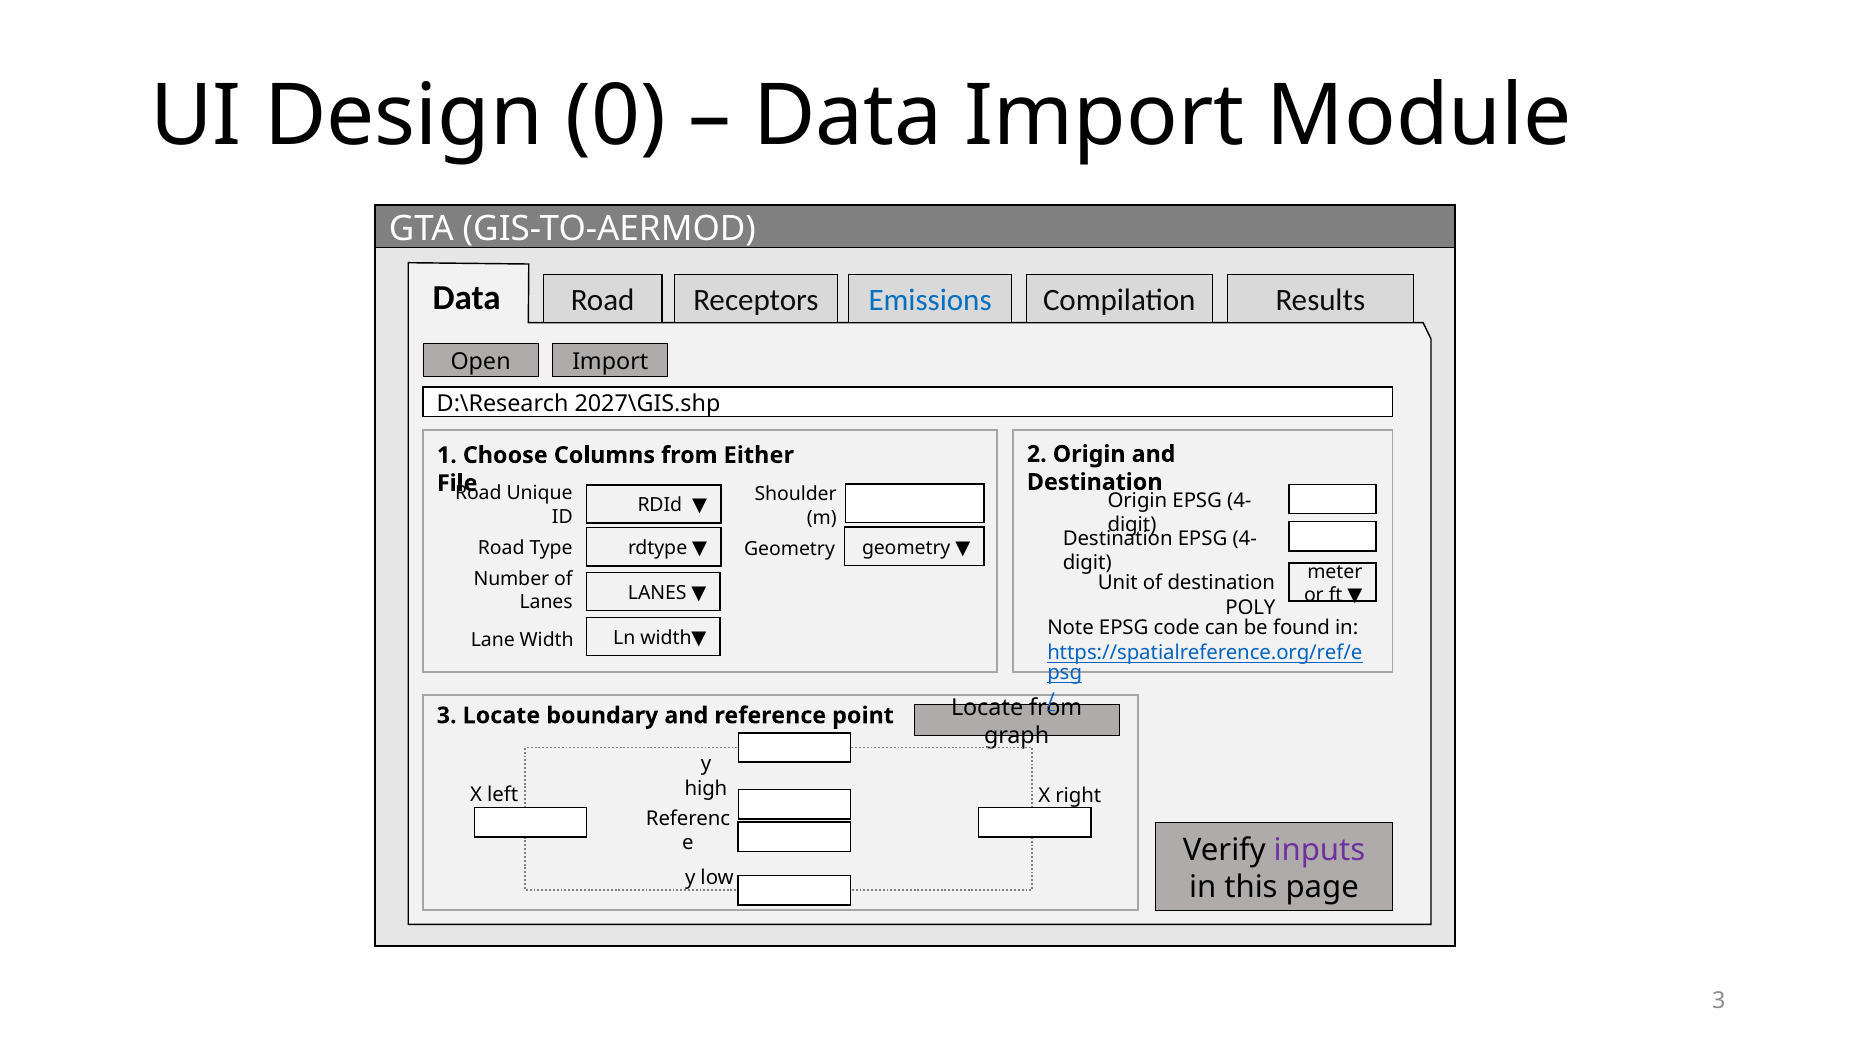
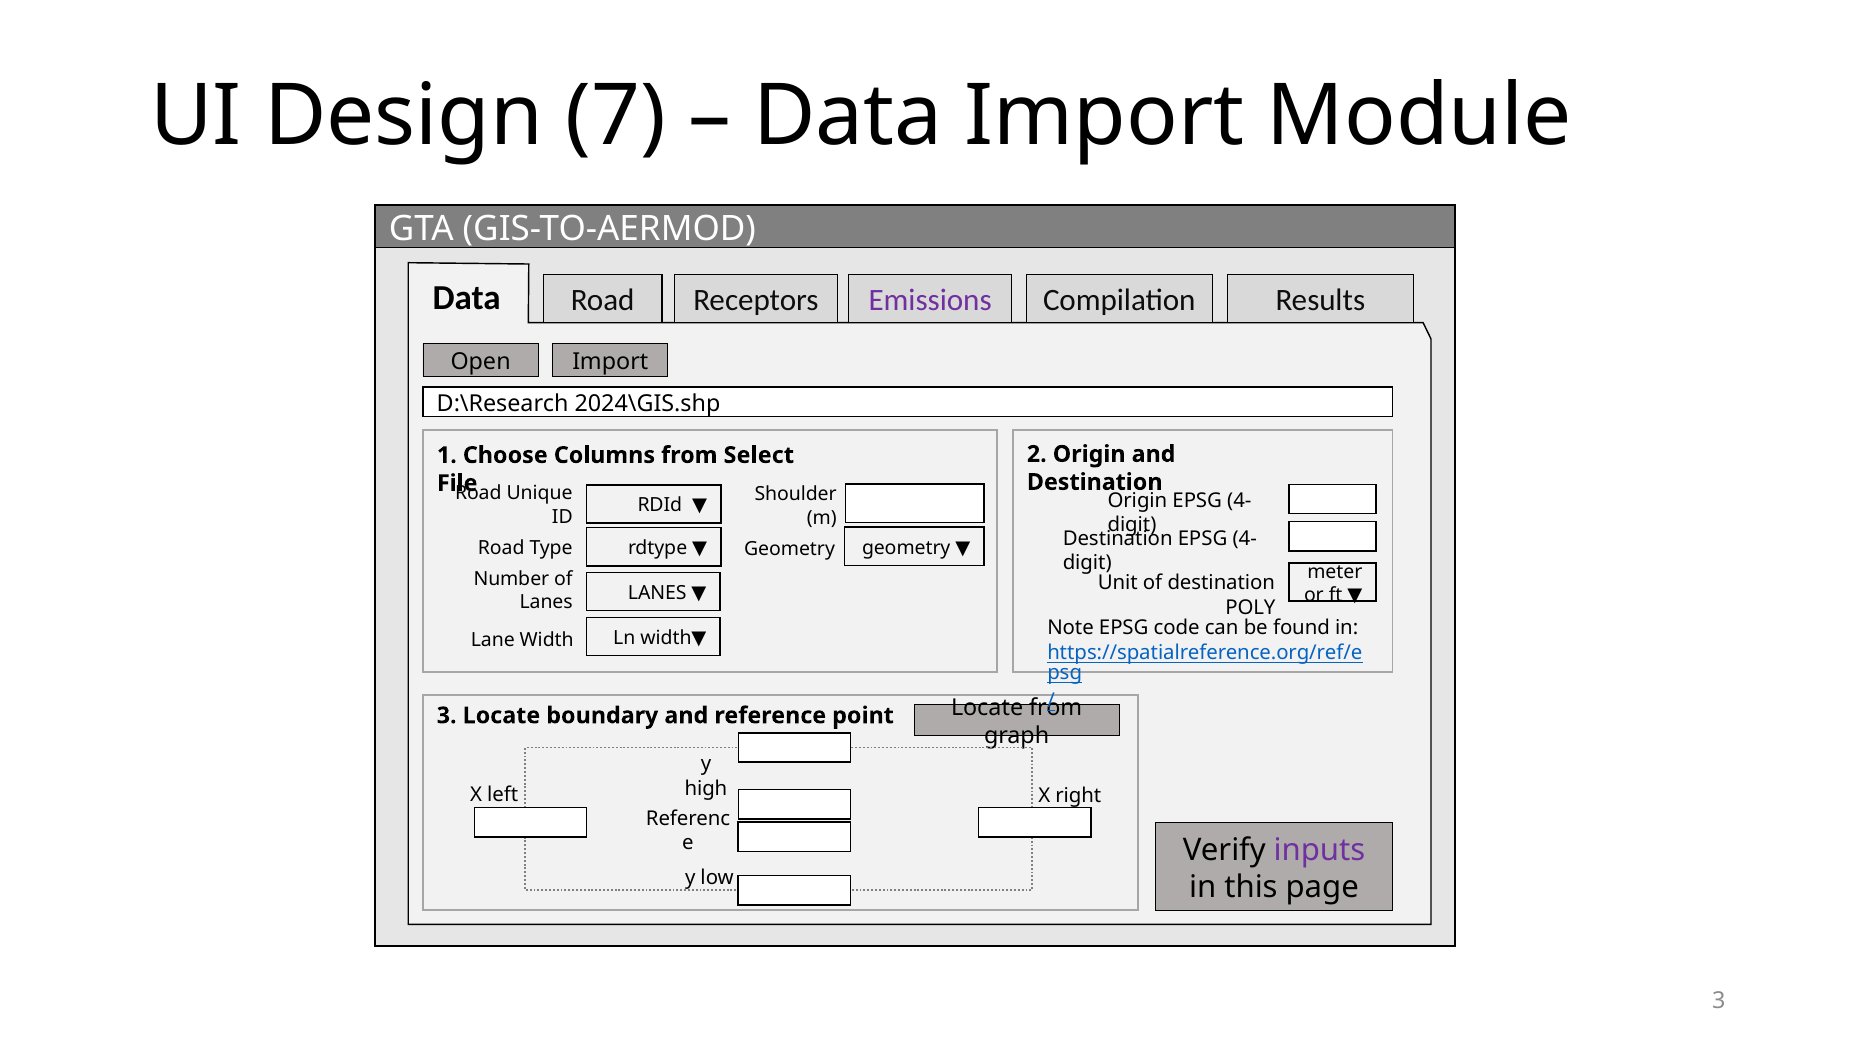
0: 0 -> 7 (616, 116)
Emissions colour: blue -> purple (930, 301)
2027\GIS.shp: 2027\GIS.shp -> 2024\GIS.shp (647, 404)
Either: Either -> Select (759, 456)
